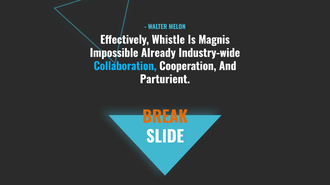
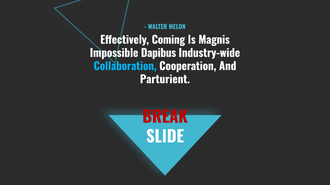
Whistle: Whistle -> Coming (168, 40)
Already: Already -> Dapibus (158, 53)
BREAK colour: orange -> red (165, 118)
